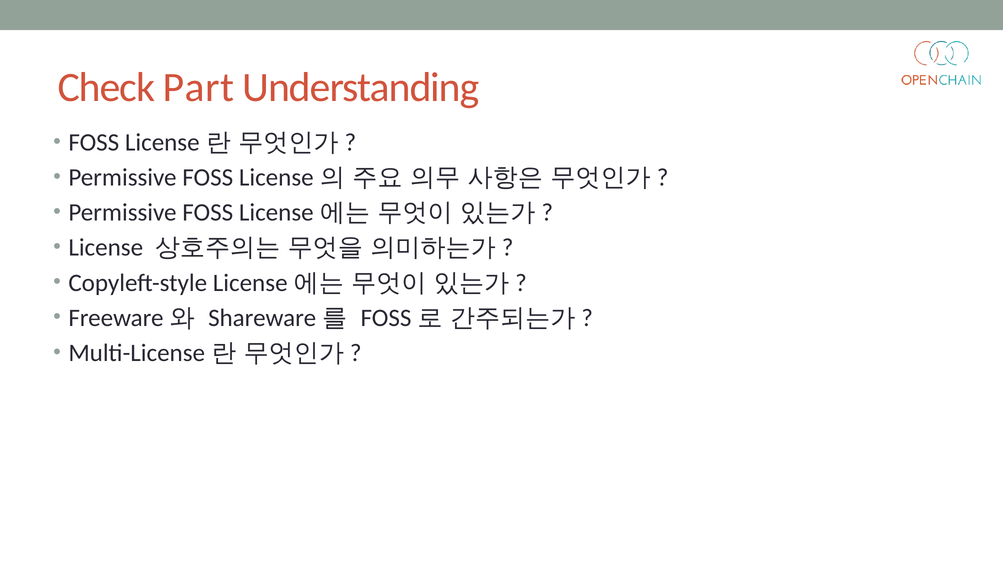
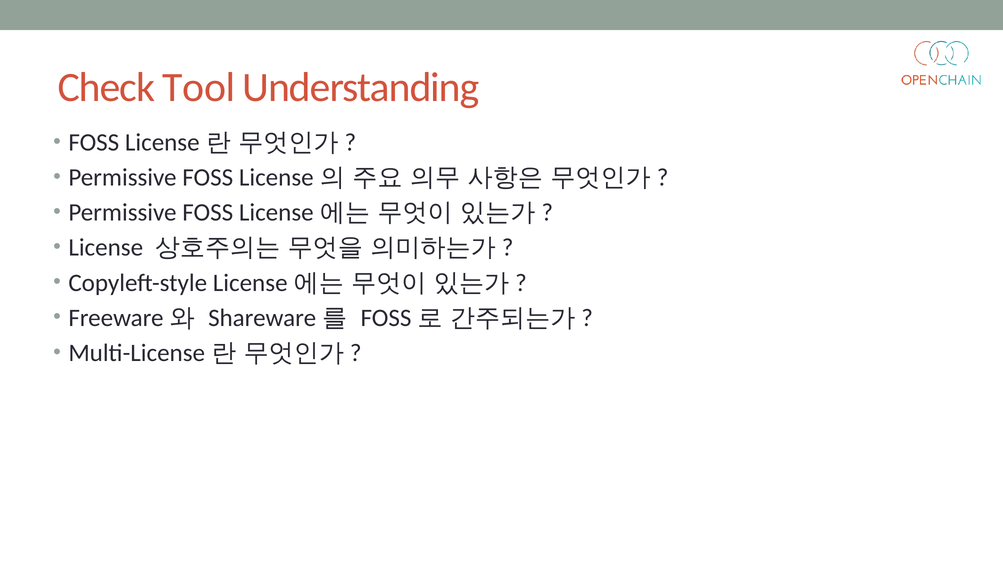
Part: Part -> Tool (199, 88)
